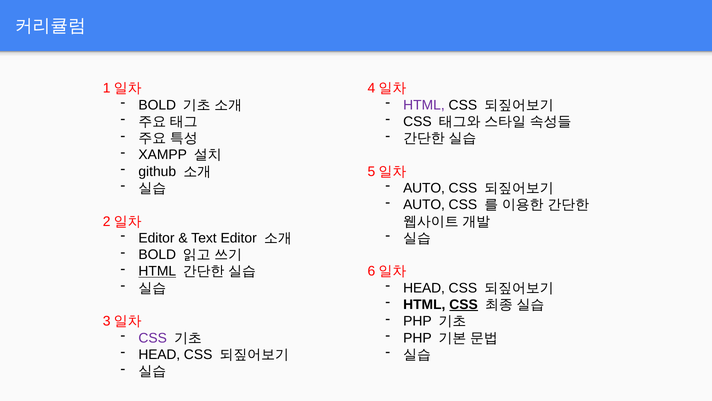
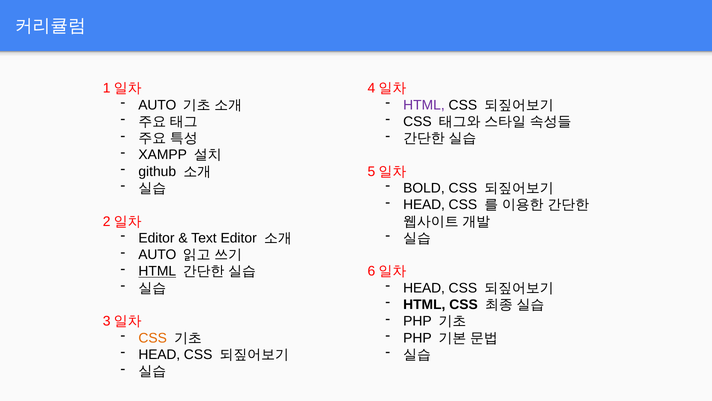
BOLD: BOLD -> AUTO (157, 105)
AUTO: AUTO -> BOLD (424, 188)
AUTO: AUTO -> HEAD (424, 205)
BOLD: BOLD -> AUTO (157, 254)
CSS underline: present -> none (464, 304)
CSS colour: purple -> orange (153, 338)
